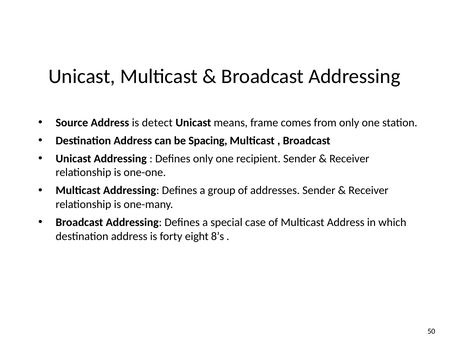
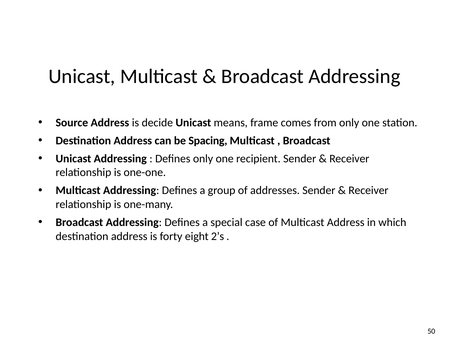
detect: detect -> decide (157, 123)
8’s: 8’s -> 2’s (218, 236)
